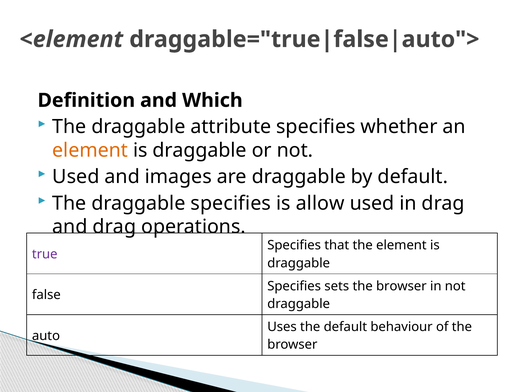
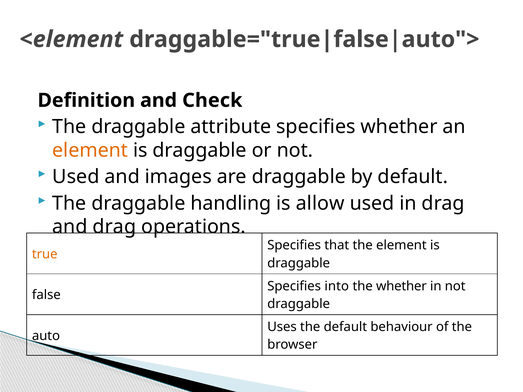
Which: Which -> Check (212, 100)
draggable specifies: specifies -> handling (231, 203)
true colour: purple -> orange (45, 254)
sets: sets -> into (337, 286)
browser: browser -> whether (401, 286)
